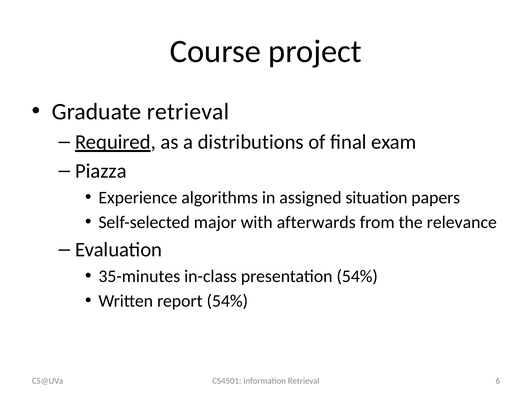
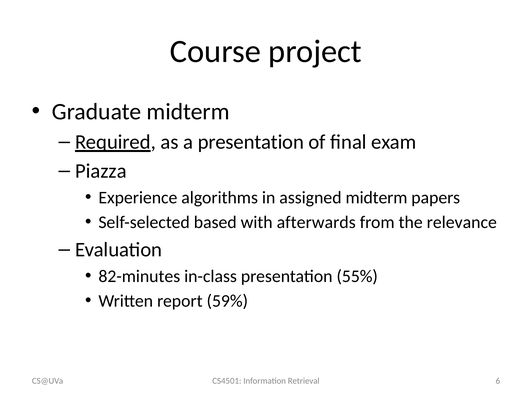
Graduate retrieval: retrieval -> midterm (188, 112)
a distributions: distributions -> presentation (251, 142)
assigned situation: situation -> midterm (377, 198)
major: major -> based (215, 222)
35-minutes: 35-minutes -> 82-minutes (139, 276)
presentation 54%: 54% -> 55% (357, 276)
report 54%: 54% -> 59% (227, 301)
